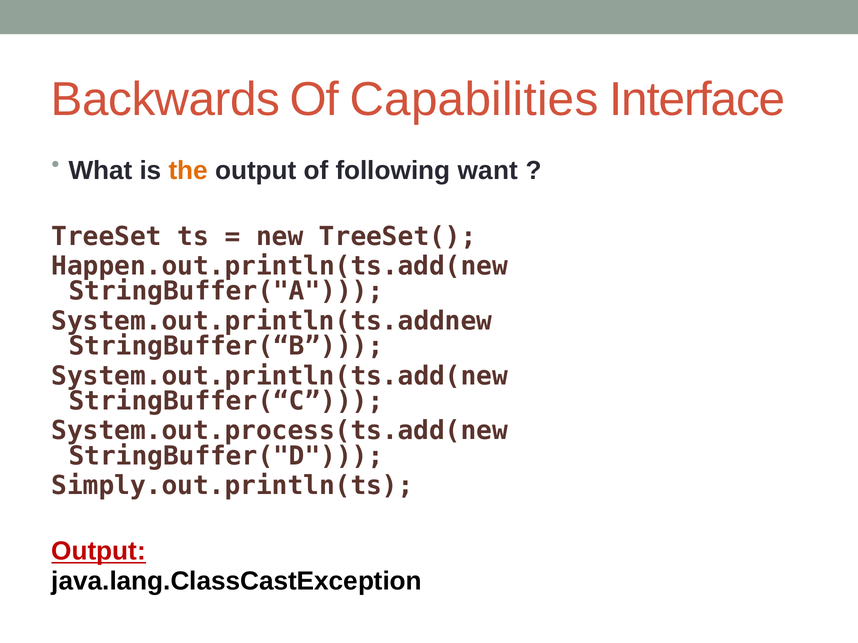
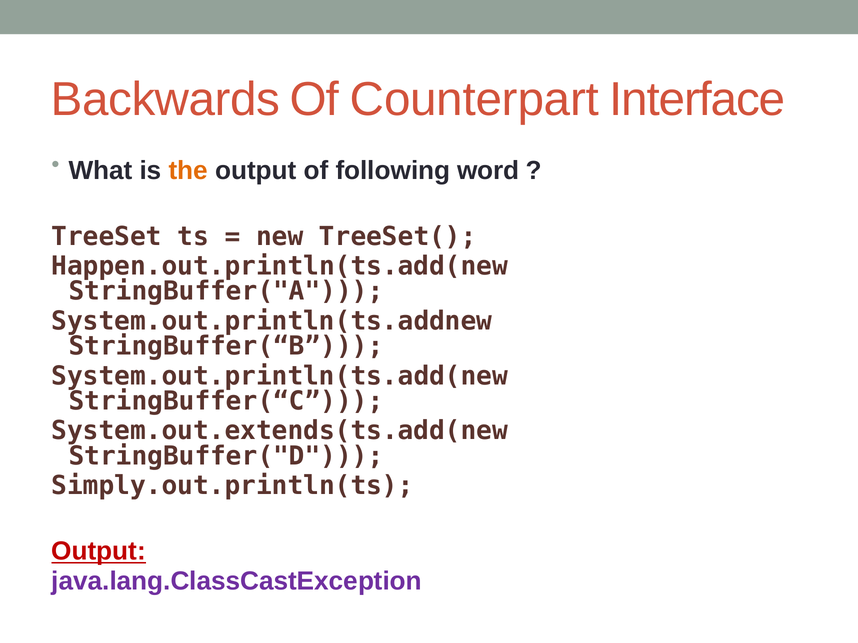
Capabilities: Capabilities -> Counterpart (474, 100)
want: want -> word (488, 171)
System.out.process(ts.add(new: System.out.process(ts.add(new -> System.out.extends(ts.add(new (280, 431)
java.lang.ClassCastException colour: black -> purple (237, 581)
